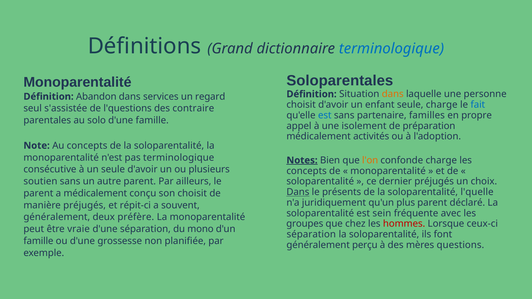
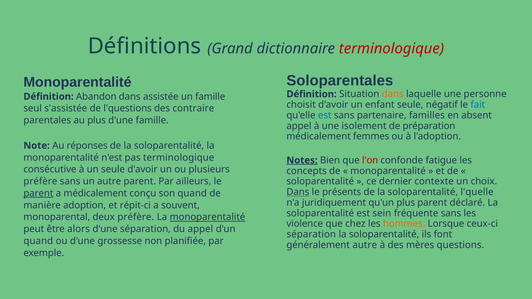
terminologique colour: blue -> red (391, 49)
services: services -> assistée (161, 97)
un regard: regard -> famille (210, 97)
seule charge: charge -> négatif (442, 105)
propre: propre -> absent (477, 115)
au solo: solo -> plus (97, 121)
activités: activités -> femmes (371, 137)
Au concepts: concepts -> réponses (87, 146)
l'on colour: orange -> red (370, 160)
confonde charge: charge -> fatigue (441, 160)
soutien: soutien -> préfère (40, 182)
dernier préjugés: préjugés -> contexte (434, 182)
parent underline: none -> present (38, 193)
son choisit: choisit -> quand (192, 193)
manière préjugés: préjugés -> adoption (85, 205)
fréquente avec: avec -> sans (451, 213)
généralement: généralement -> monoparental (57, 217)
monoparentalité underline: none -> present (207, 217)
groupes: groupes -> violence (305, 224)
hommes colour: red -> orange (404, 224)
vraie: vraie -> alors (79, 229)
du mono: mono -> appel (200, 229)
famille: famille -> quand (38, 241)
généralement perçu: perçu -> autre (365, 245)
